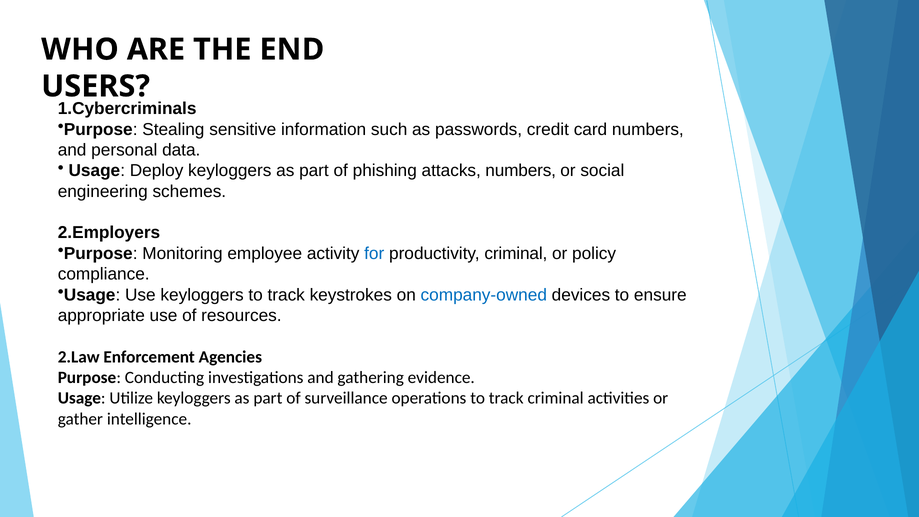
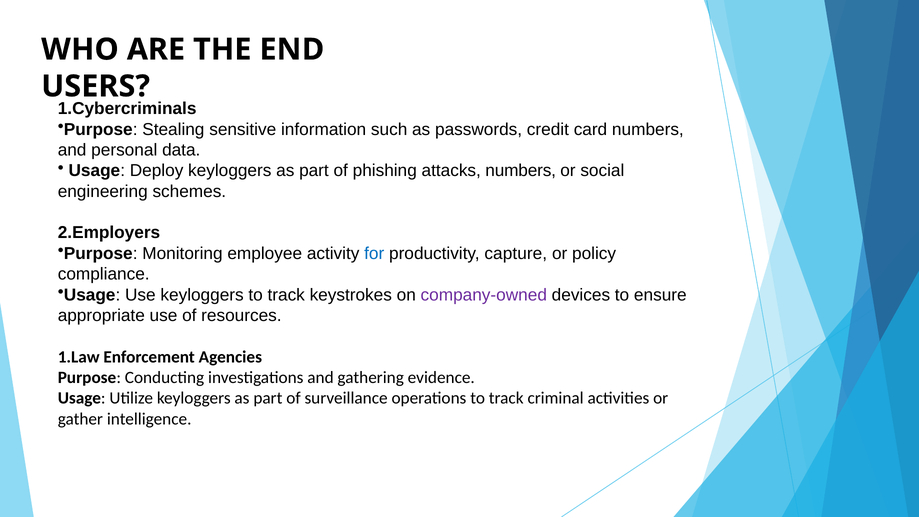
productivity criminal: criminal -> capture (516, 253)
company-owned colour: blue -> purple (484, 295)
2.Law: 2.Law -> 1.Law (79, 357)
